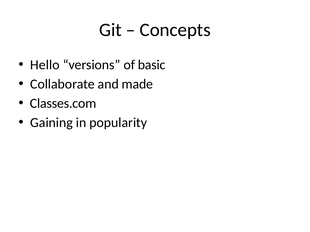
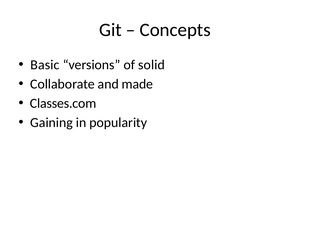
Hello: Hello -> Basic (45, 65)
basic: basic -> solid (152, 65)
